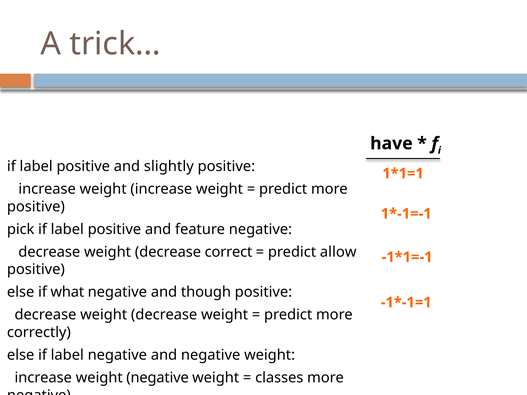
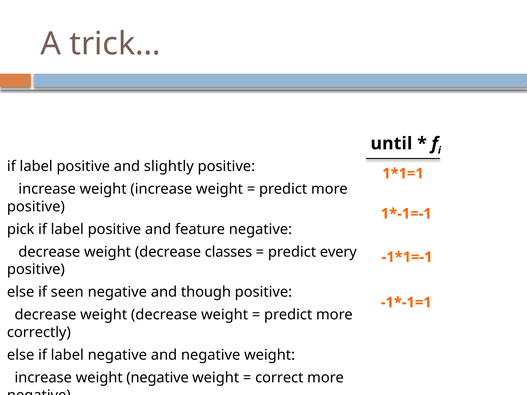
have: have -> until (391, 144)
correct: correct -> classes (229, 252)
allow: allow -> every (338, 252)
what: what -> seen (67, 292)
classes: classes -> correct (279, 378)
